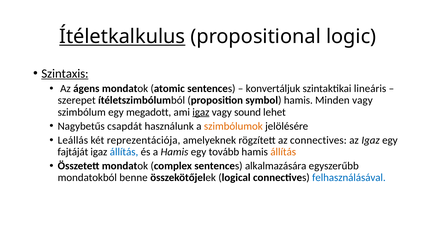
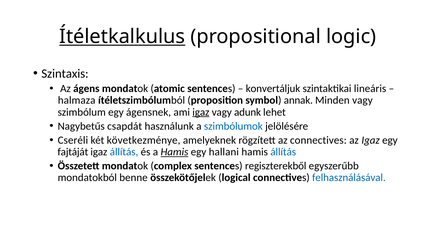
Szintaxis underline: present -> none (65, 74)
szerepet: szerepet -> halmaza (77, 100)
symbol hamis: hamis -> annak (298, 100)
megadott: megadott -> ágensnek (149, 112)
sound: sound -> adunk (248, 112)
szimbólumok colour: orange -> blue (233, 126)
Leállás: Leállás -> Cseréli (73, 140)
reprezentációja: reprezentációja -> következménye (144, 140)
Hamis underline: none -> present (174, 152)
tovább: tovább -> hallani (224, 152)
állítás colour: orange -> blue (283, 152)
alkalmazására: alkalmazására -> regiszterekből (276, 166)
